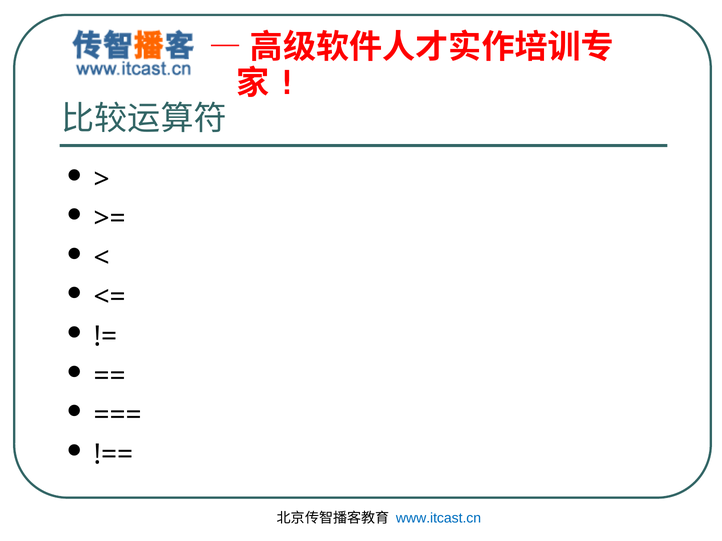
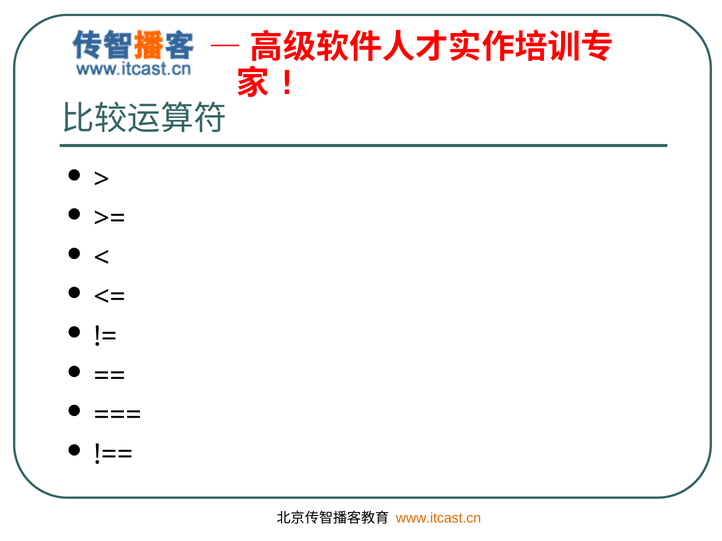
www.itcast.cn colour: blue -> orange (439, 519)
